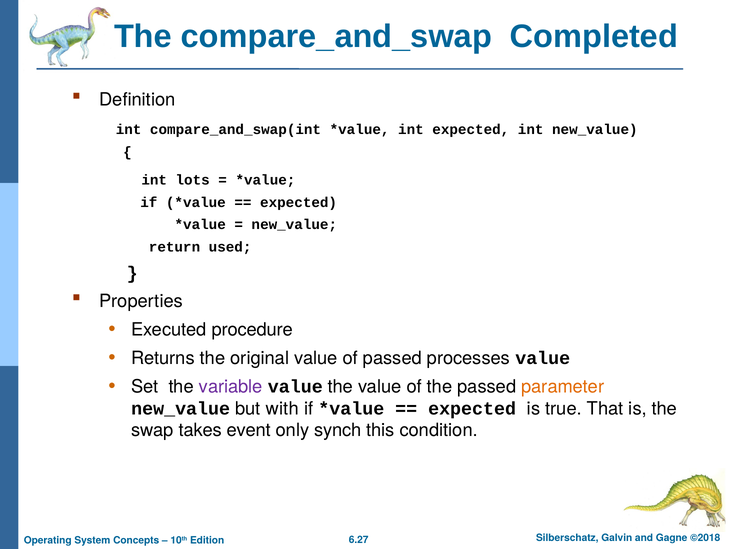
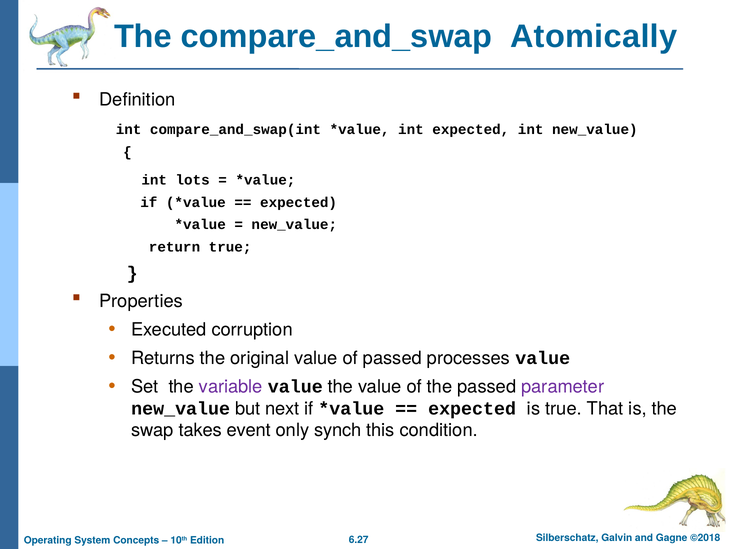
Completed: Completed -> Atomically (594, 36)
return used: used -> true (230, 247)
procedure: procedure -> corruption (252, 330)
parameter colour: orange -> purple (563, 387)
with: with -> next (282, 408)
